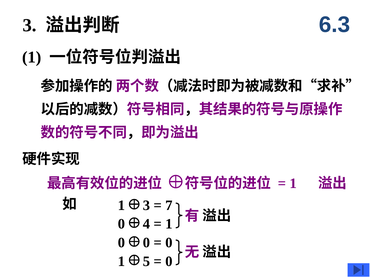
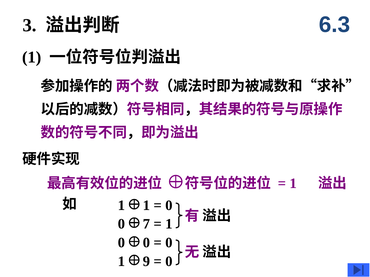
1 3: 3 -> 1 (147, 206)
7: 7 -> 0 (169, 206)
4: 4 -> 7 (147, 224)
5: 5 -> 9 (147, 262)
